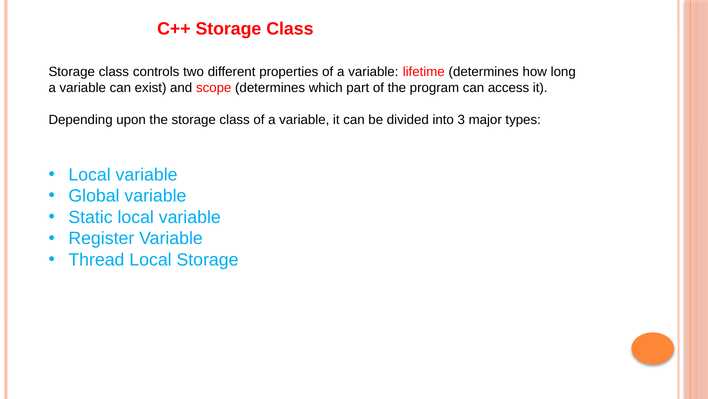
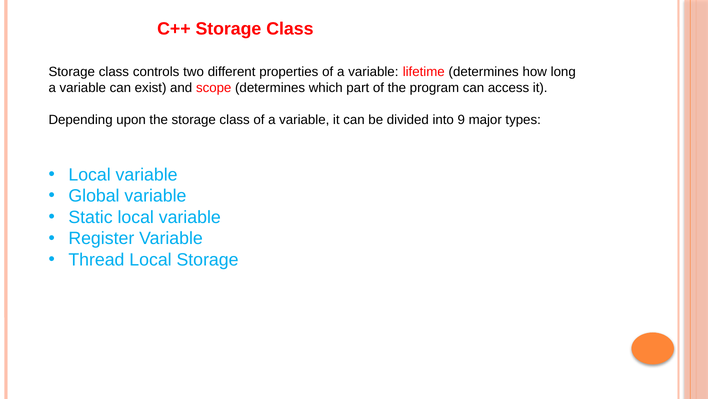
3: 3 -> 9 (461, 120)
